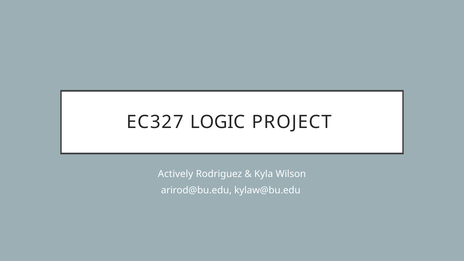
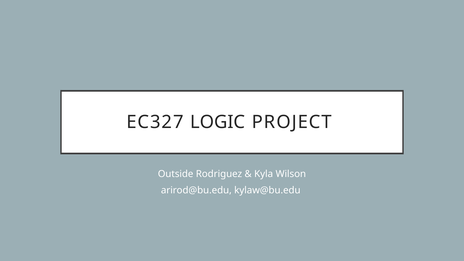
Actively: Actively -> Outside (176, 174)
